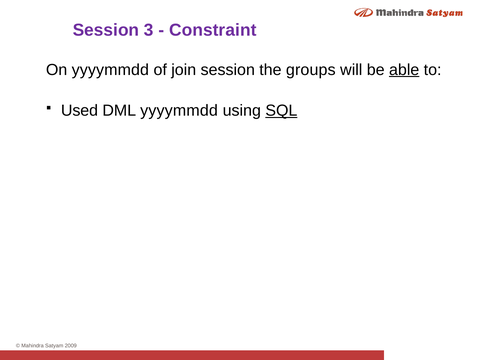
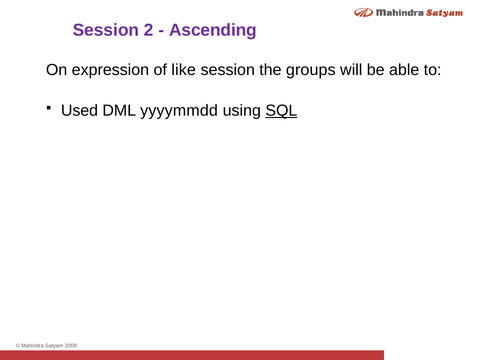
3: 3 -> 2 (149, 30)
Constraint: Constraint -> Ascending (213, 30)
On yyyymmdd: yyyymmdd -> expression (110, 70)
join: join -> like (184, 70)
able underline: present -> none (404, 70)
